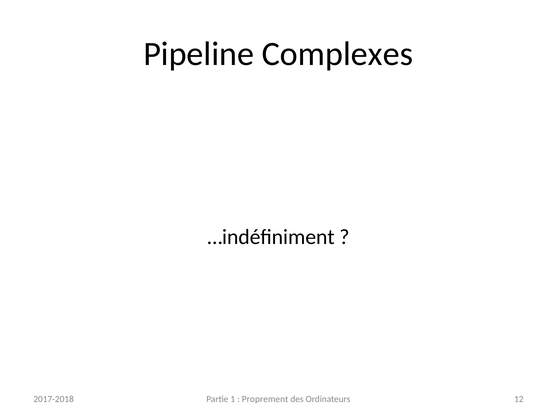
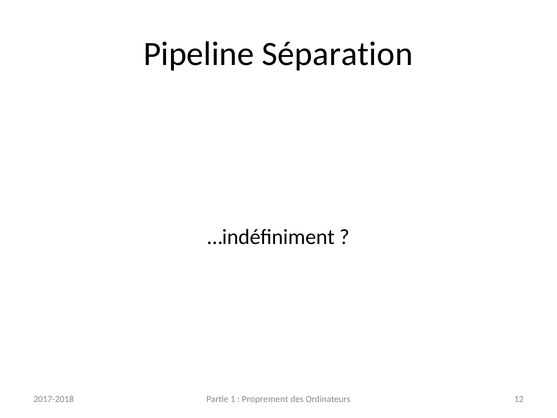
Complexes: Complexes -> Séparation (337, 54)
